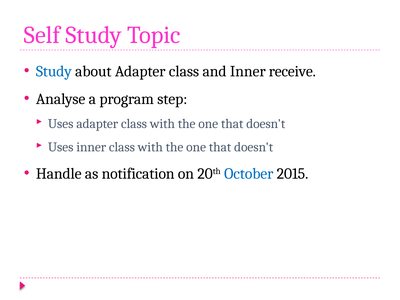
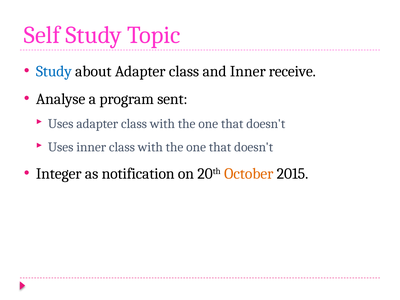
step: step -> sent (172, 99)
Handle: Handle -> Integer (59, 174)
October colour: blue -> orange (249, 174)
